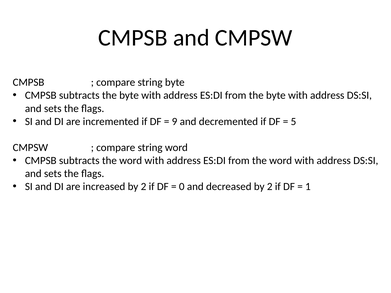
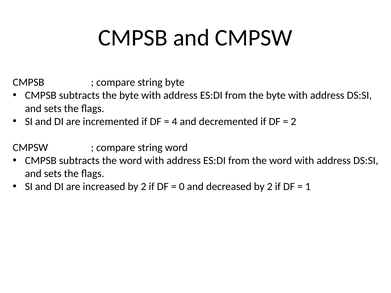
9: 9 -> 4 (175, 122)
5: 5 -> 2 (293, 122)
